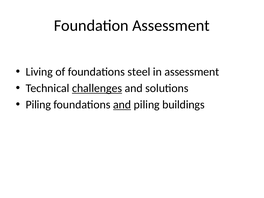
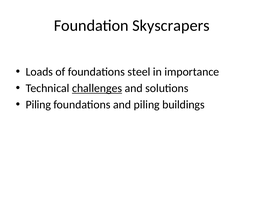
Foundation Assessment: Assessment -> Skyscrapers (171, 26)
Living: Living -> Loads (39, 72)
in assessment: assessment -> importance (192, 72)
and underline: present -> none (122, 105)
